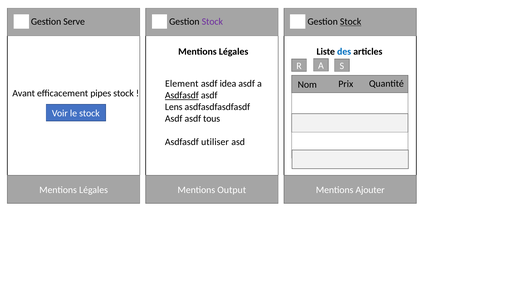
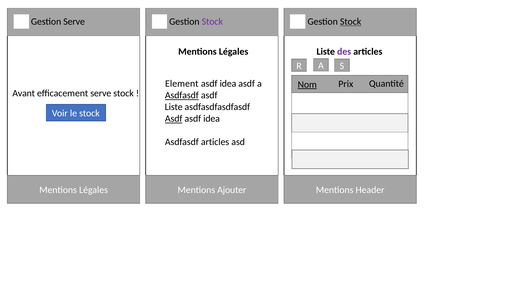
des colour: blue -> purple (344, 52)
Nom underline: none -> present (307, 85)
efficacement pipes: pipes -> serve (101, 93)
Lens: Lens -> Liste (174, 107)
Asdf underline: none -> present (174, 119)
tous: tous -> idea (212, 119)
Asdfasdf utiliser: utiliser -> articles (215, 142)
Output: Output -> Ajouter (232, 190)
Ajouter: Ajouter -> Header (370, 190)
